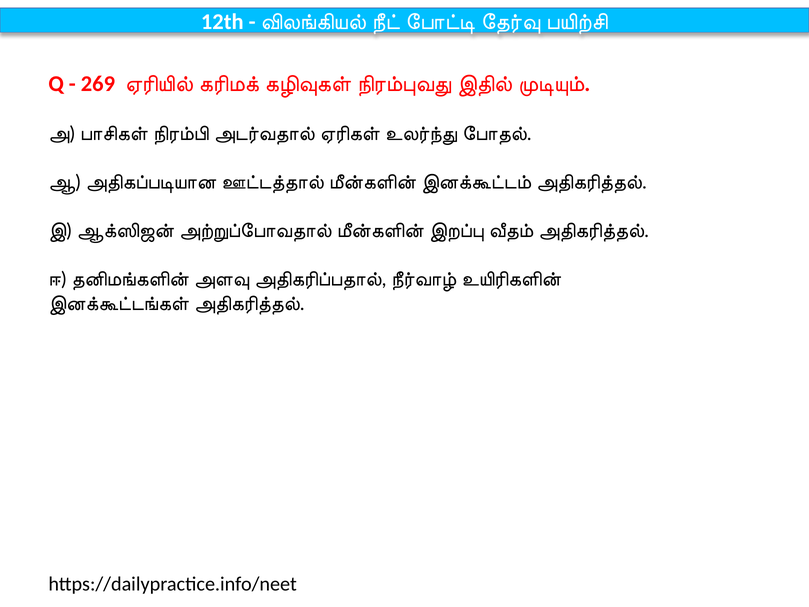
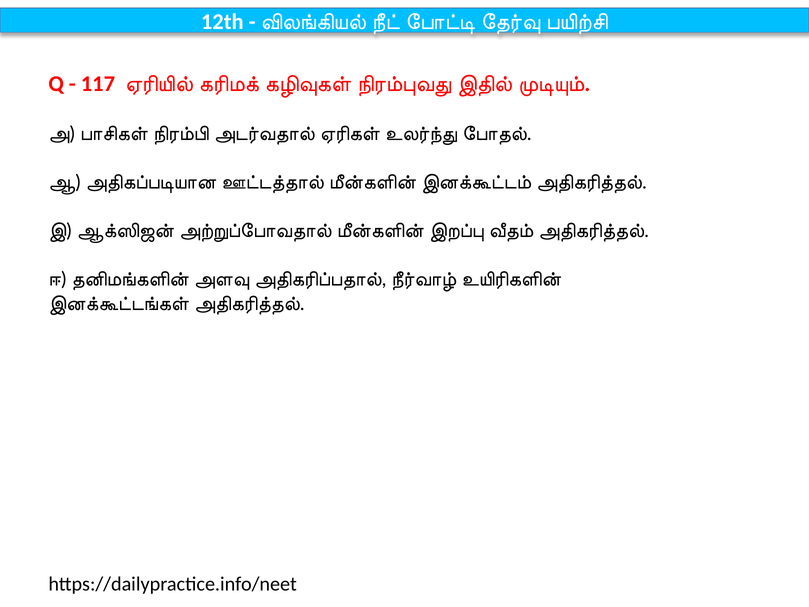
269: 269 -> 117 (98, 84)
